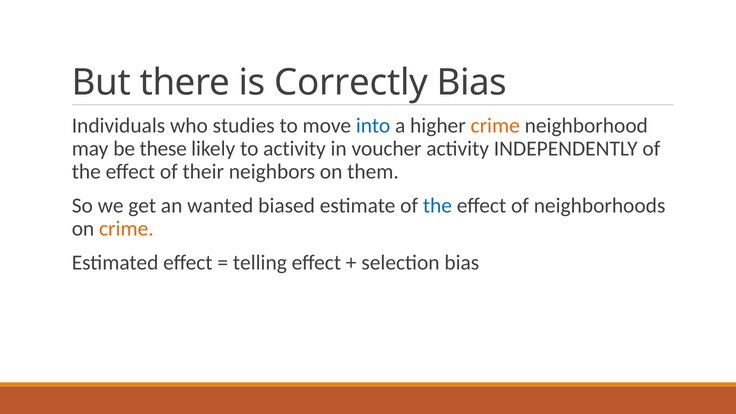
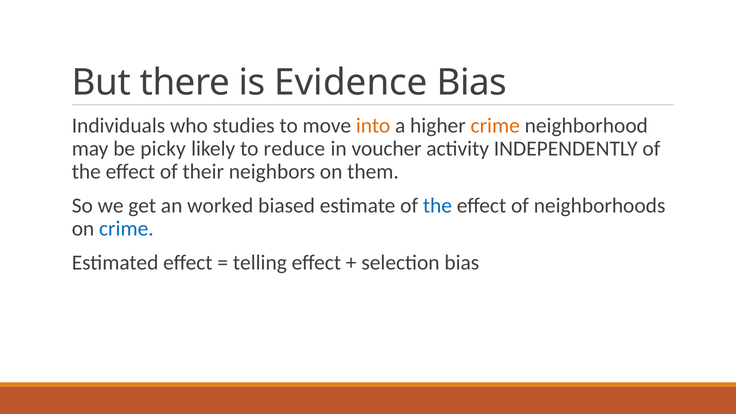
Correctly: Correctly -> Evidence (351, 82)
into colour: blue -> orange (373, 126)
these: these -> picky (163, 149)
to activity: activity -> reduce (294, 149)
wanted: wanted -> worked (220, 206)
crime colour: orange -> blue (126, 229)
